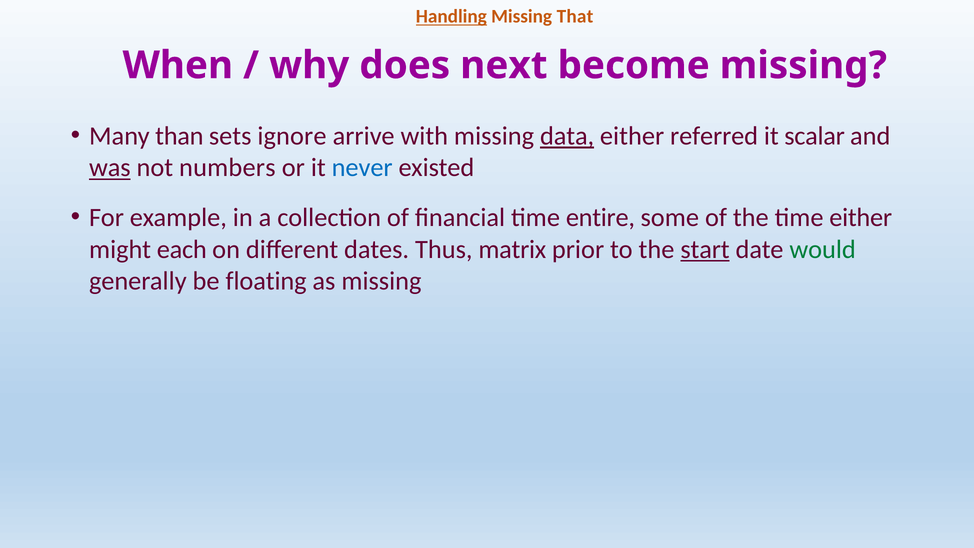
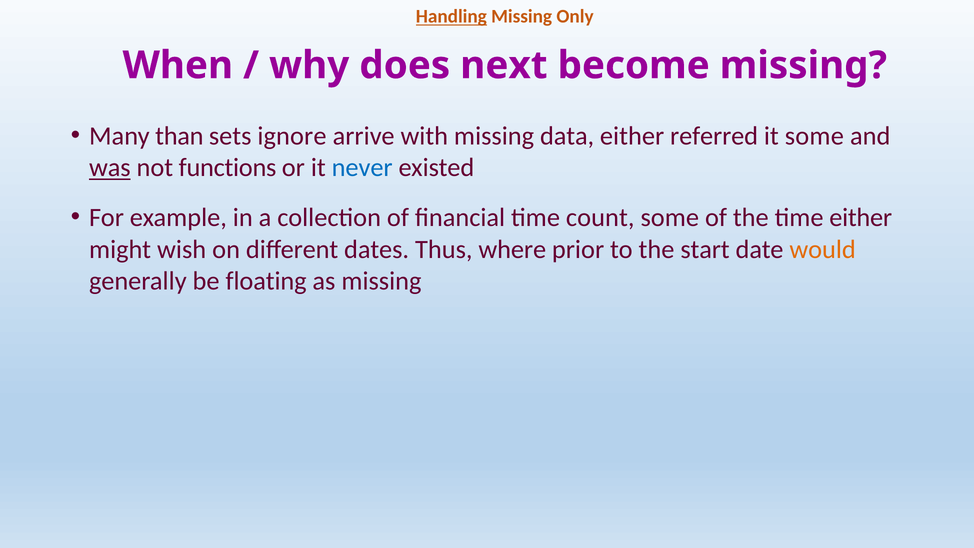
That: That -> Only (575, 17)
data underline: present -> none (567, 136)
it scalar: scalar -> some (814, 136)
numbers: numbers -> functions (228, 168)
entire: entire -> count (600, 218)
each: each -> wish (182, 249)
matrix: matrix -> where (512, 249)
start underline: present -> none (705, 249)
would colour: green -> orange (823, 249)
